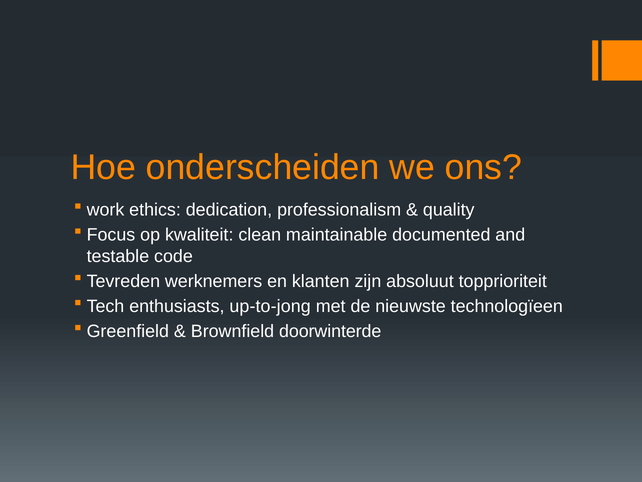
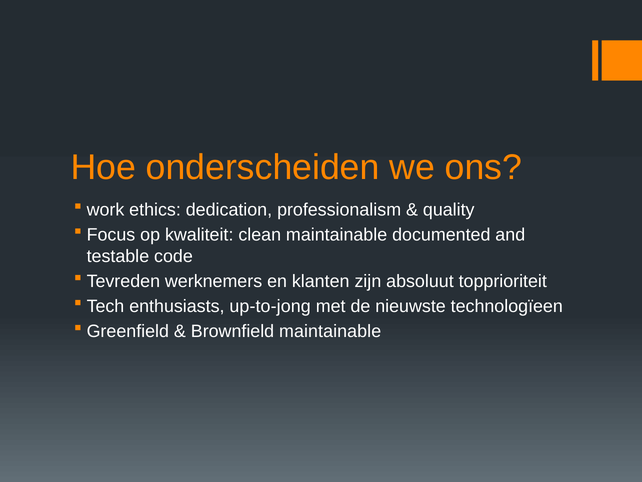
Brownfield doorwinterde: doorwinterde -> maintainable (330, 331)
